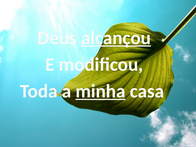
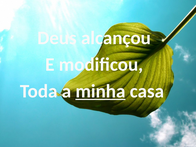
alcançou underline: present -> none (116, 38)
